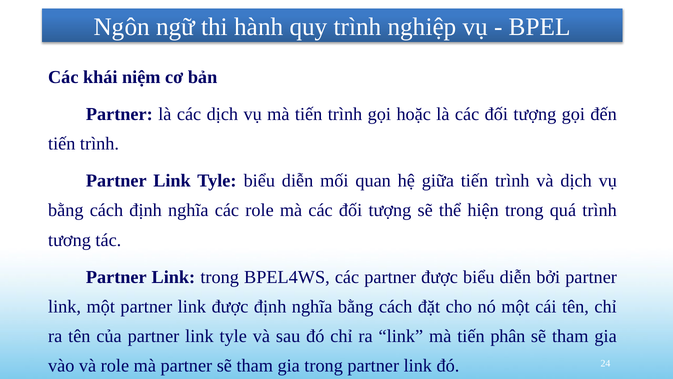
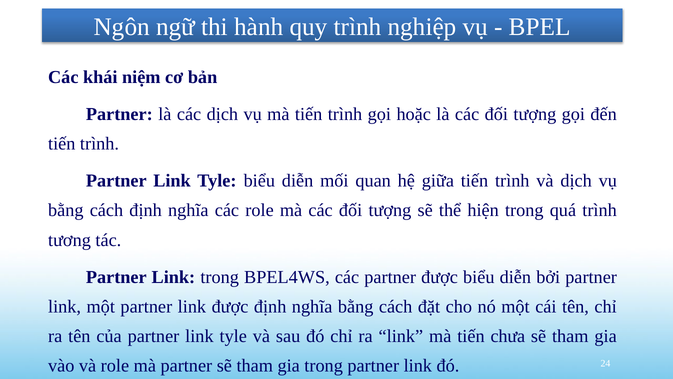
phân: phân -> chưa (508, 336)
